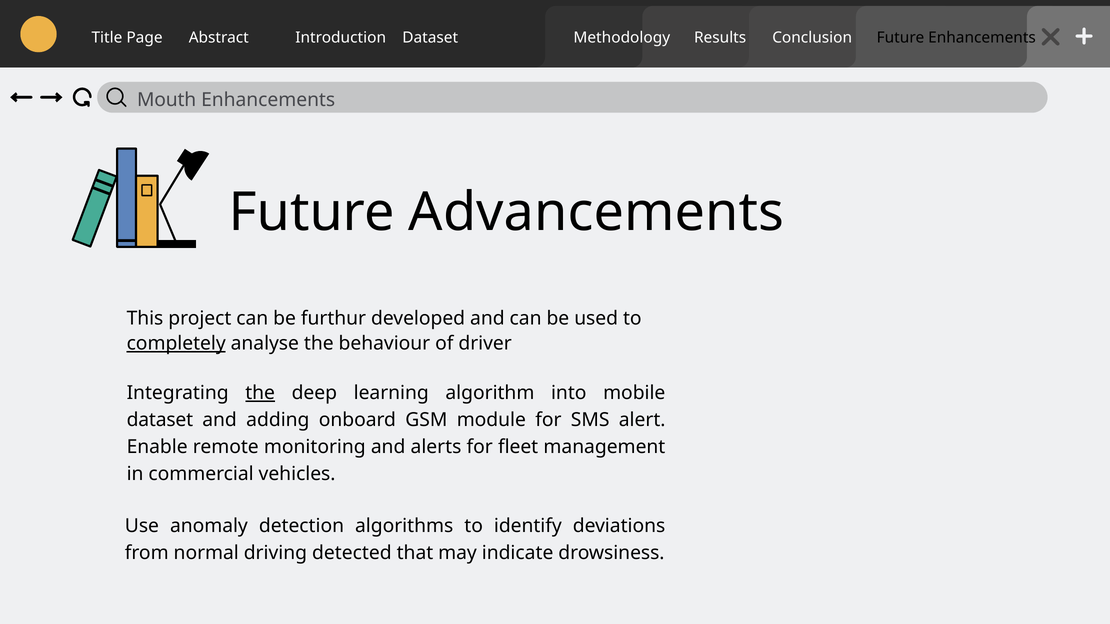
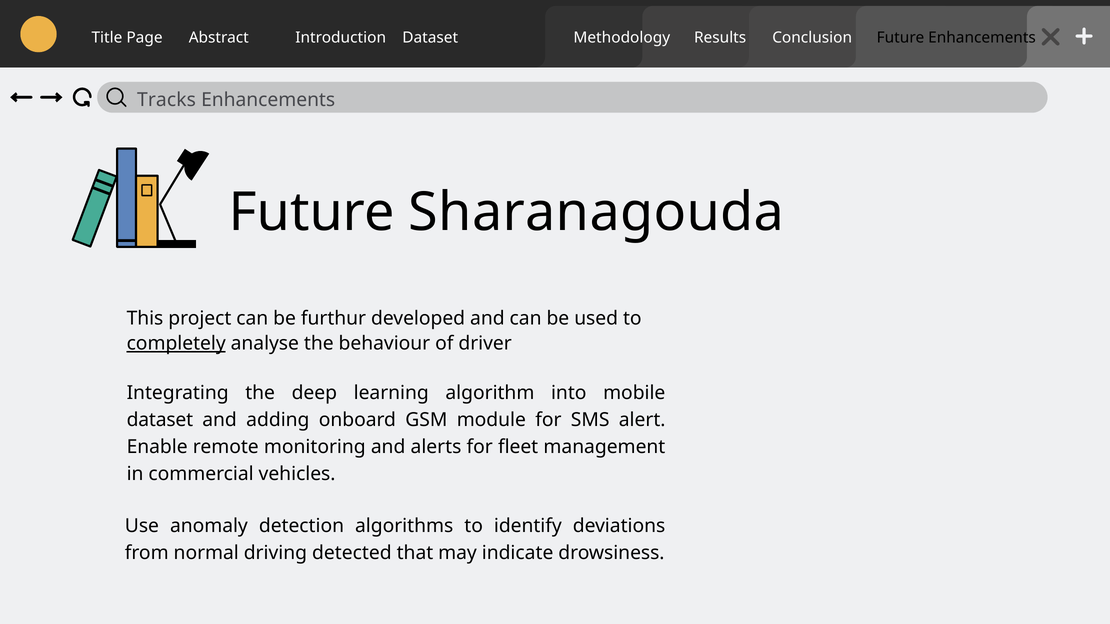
Mouth: Mouth -> Tracks (167, 100)
Advancements: Advancements -> Sharanagouda (596, 213)
the underline: present -> none (260, 393)
